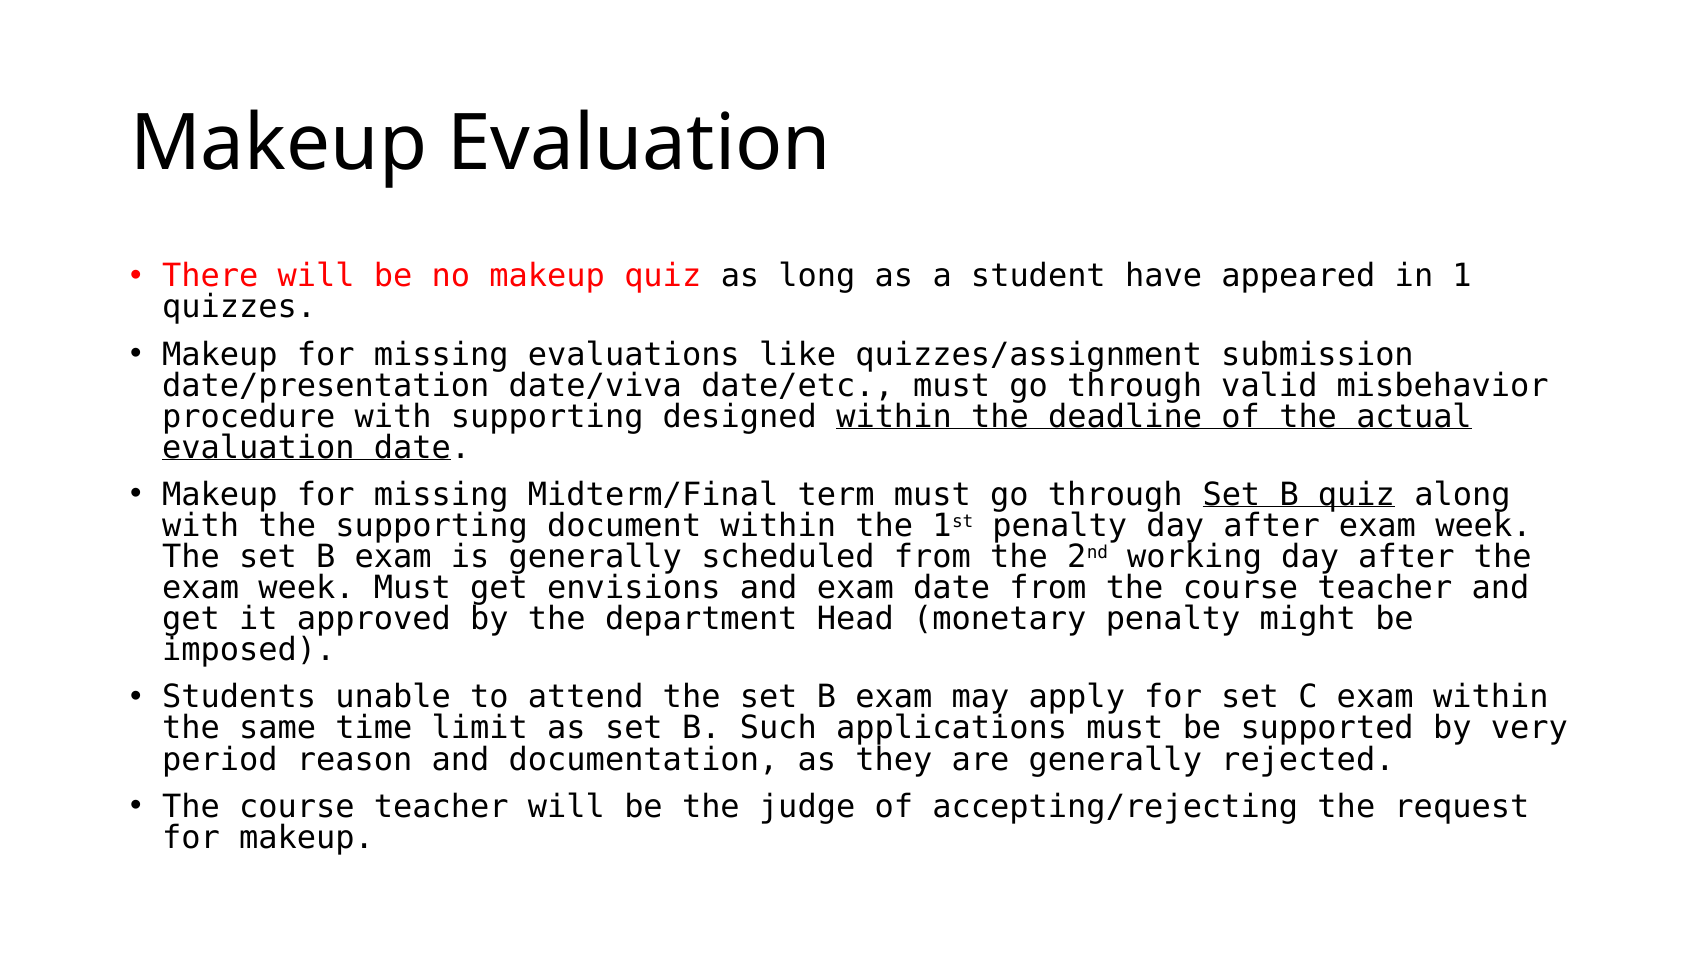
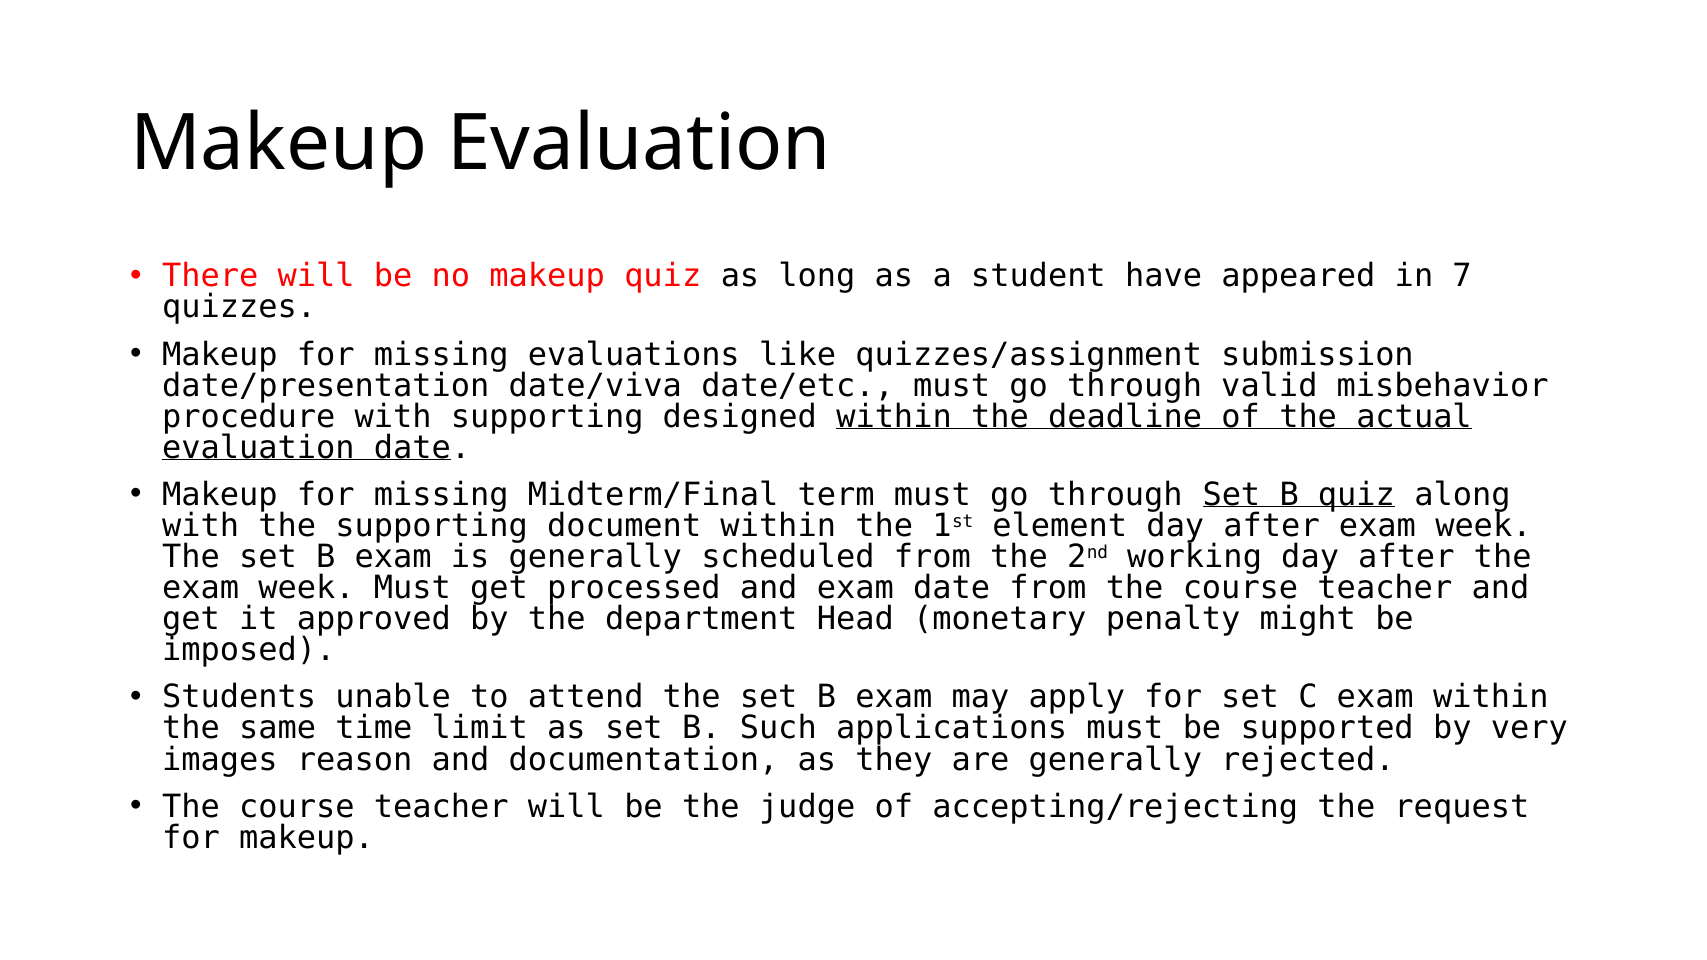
1: 1 -> 7 (1462, 276)
1st penalty: penalty -> element (1060, 526)
envisions: envisions -> processed (634, 588)
period: period -> images (220, 760)
